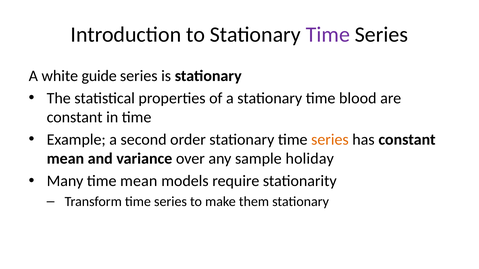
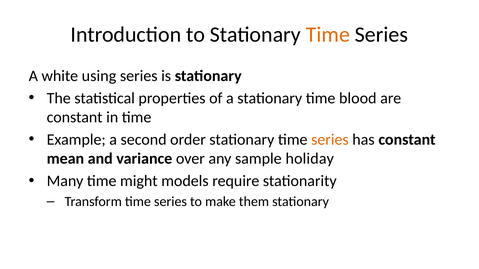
Time colour: purple -> orange (328, 35)
guide: guide -> using (99, 76)
time mean: mean -> might (139, 181)
